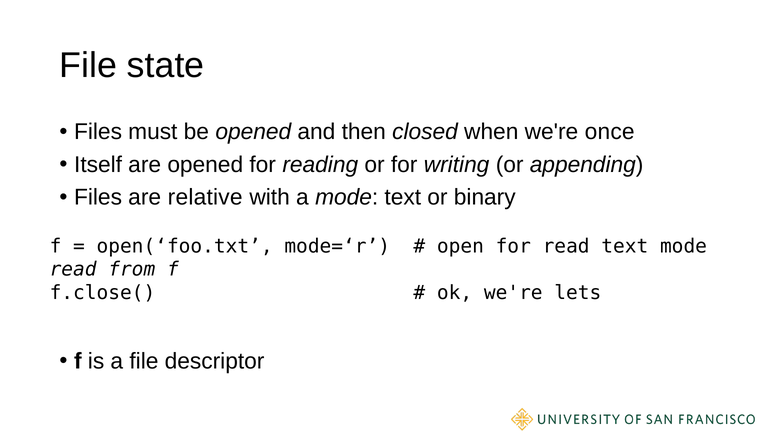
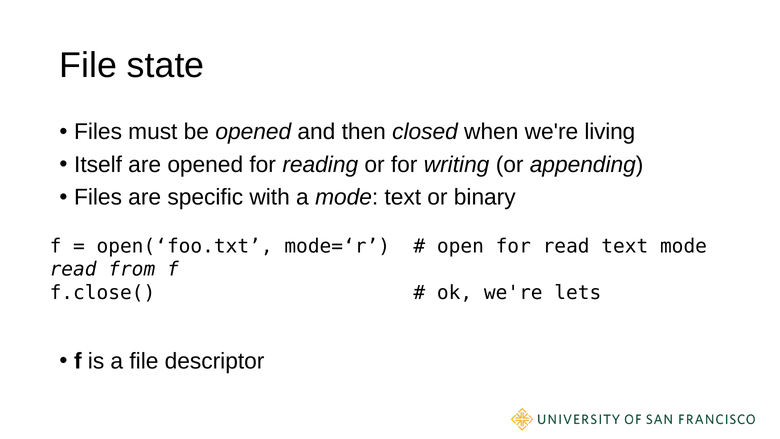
once: once -> living (610, 132)
relative: relative -> specific (205, 197)
